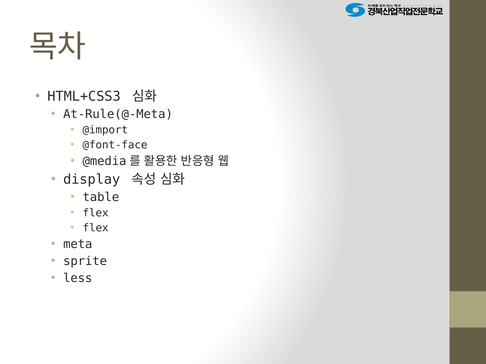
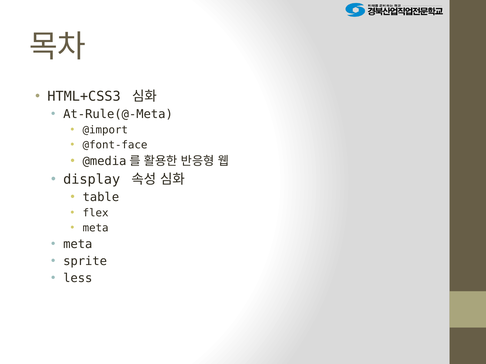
flex: flex -> meta (96, 228)
